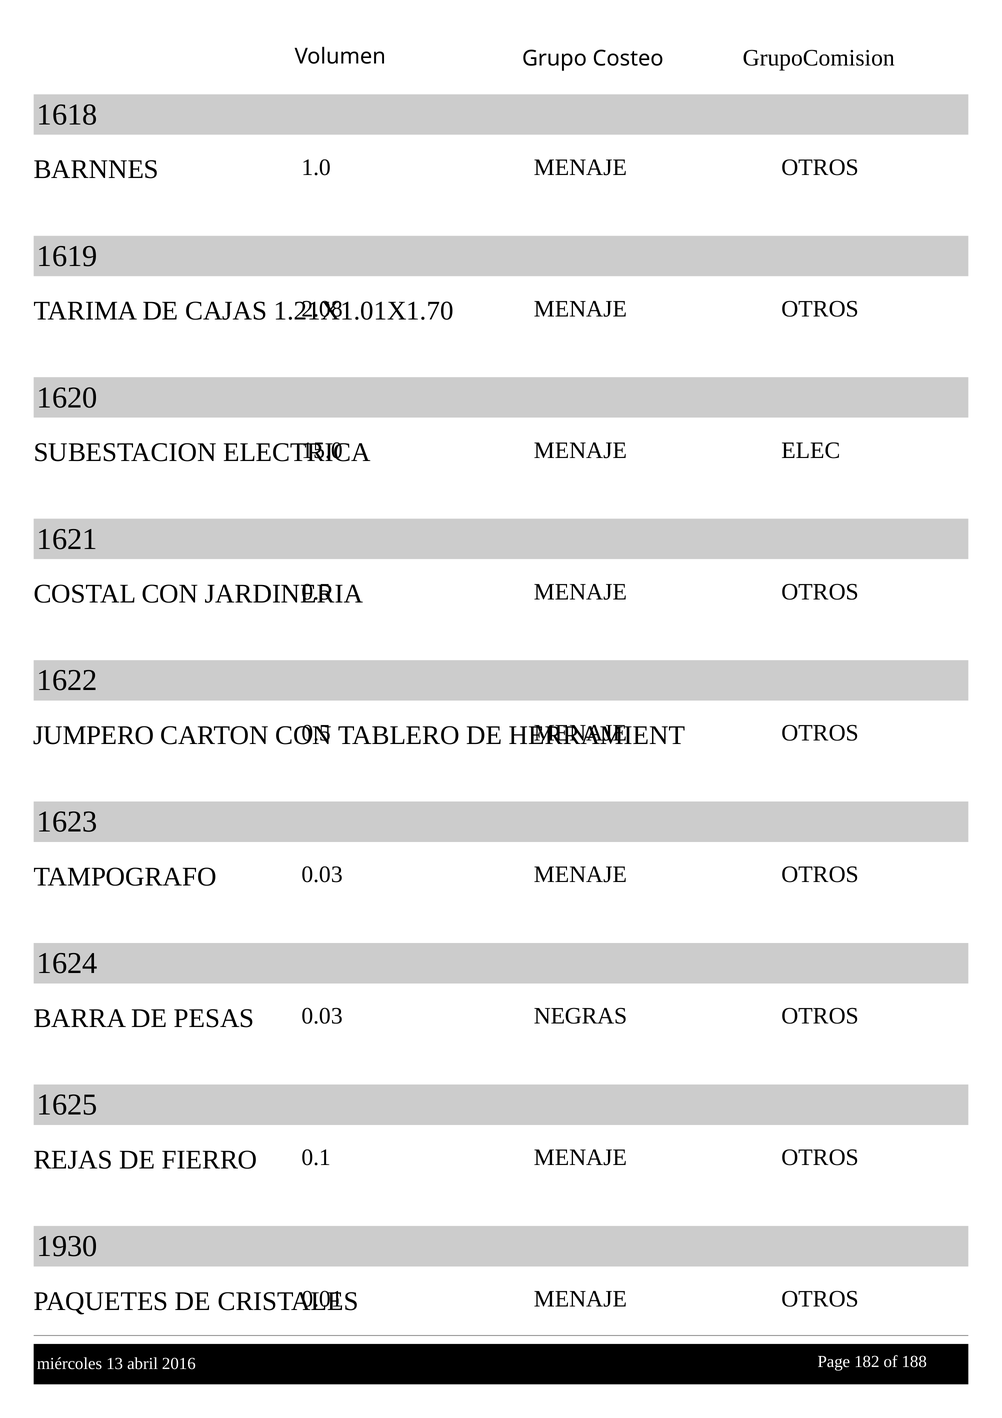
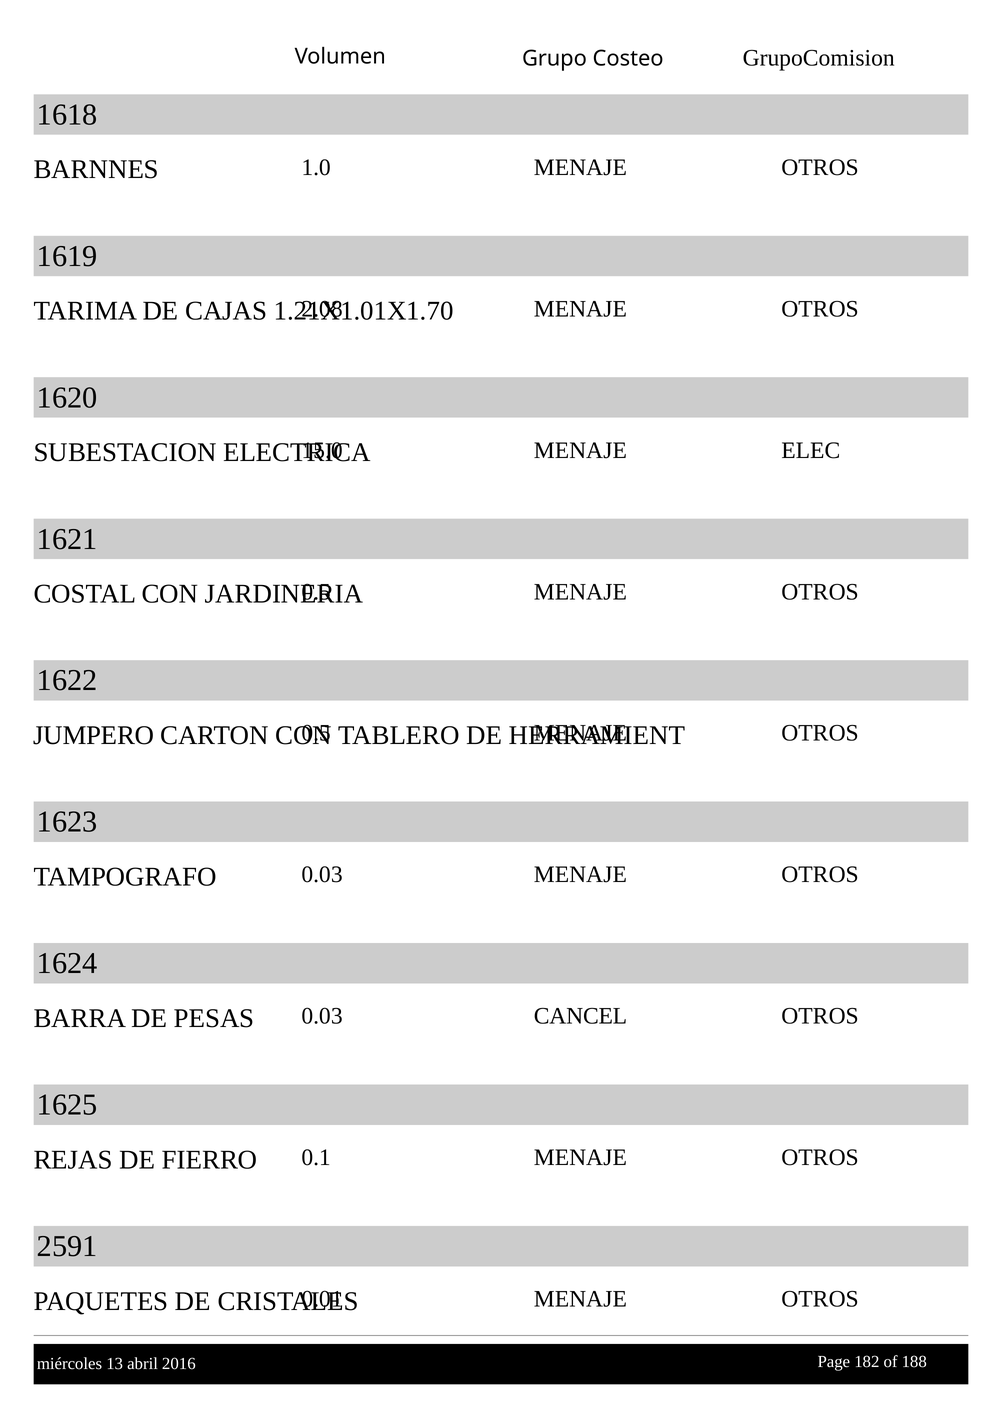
NEGRAS: NEGRAS -> CANCEL (580, 1016)
1930: 1930 -> 2591 (67, 1246)
